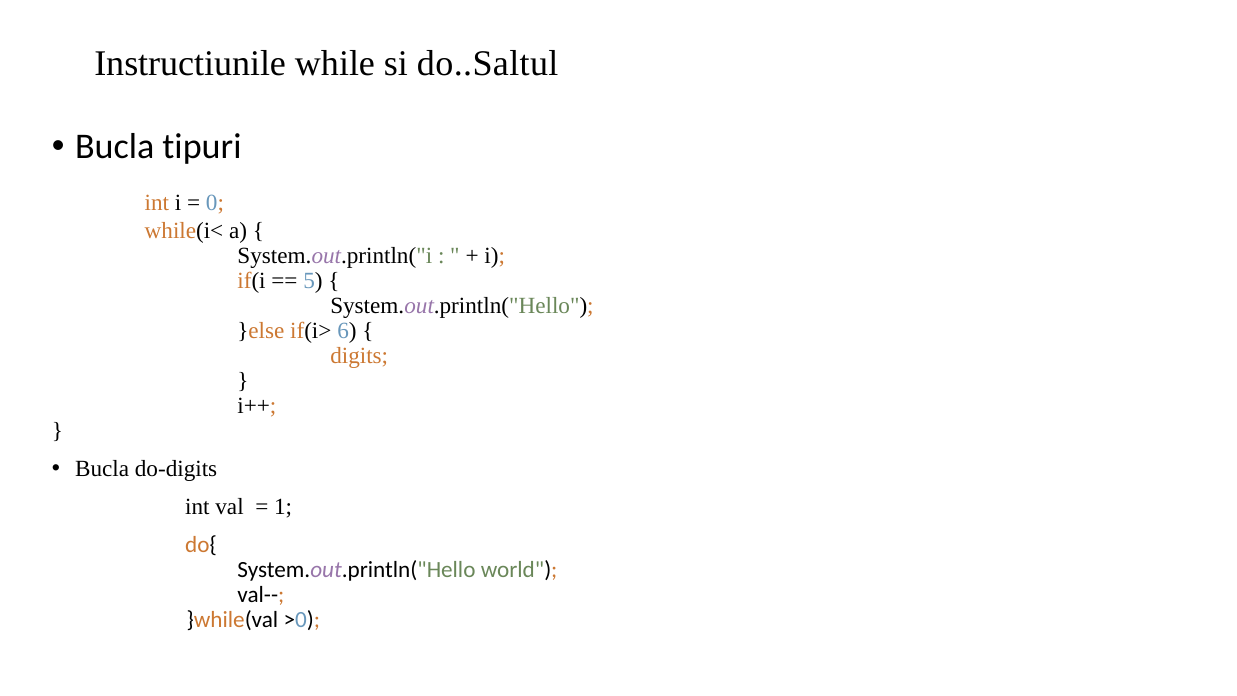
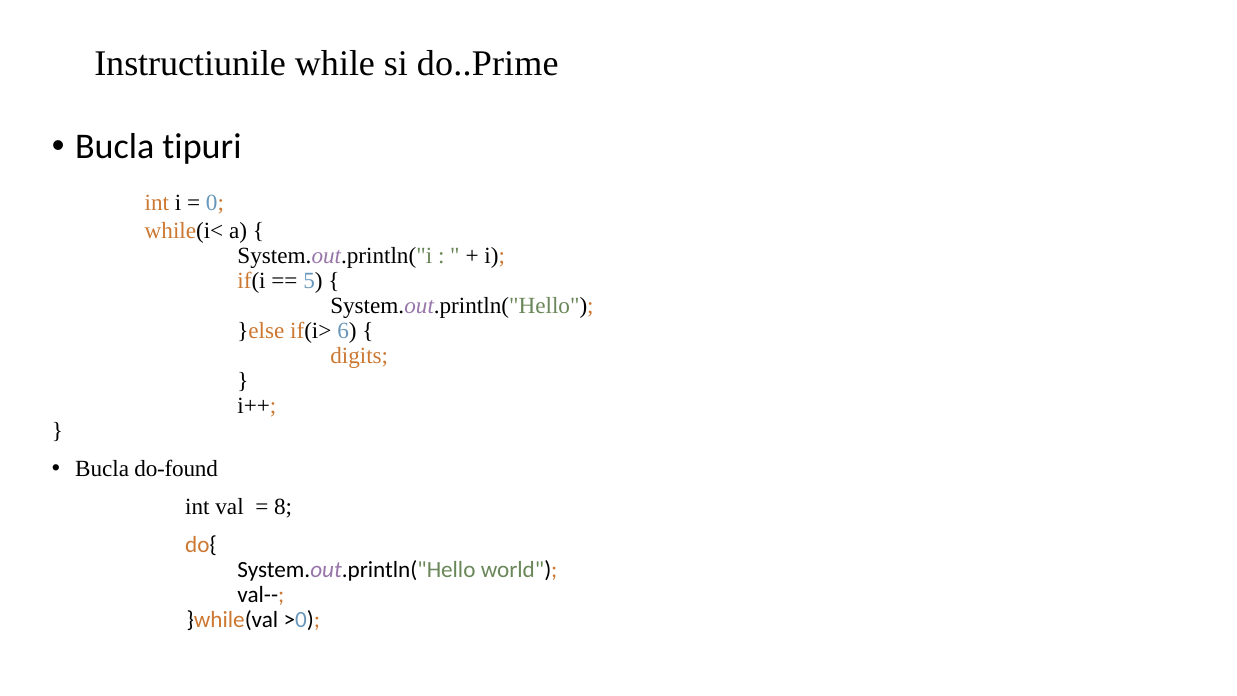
do..Saltul: do..Saltul -> do..Prime (488, 64)
do-digits: do-digits -> do-found (176, 469)
1: 1 -> 8 (283, 507)
